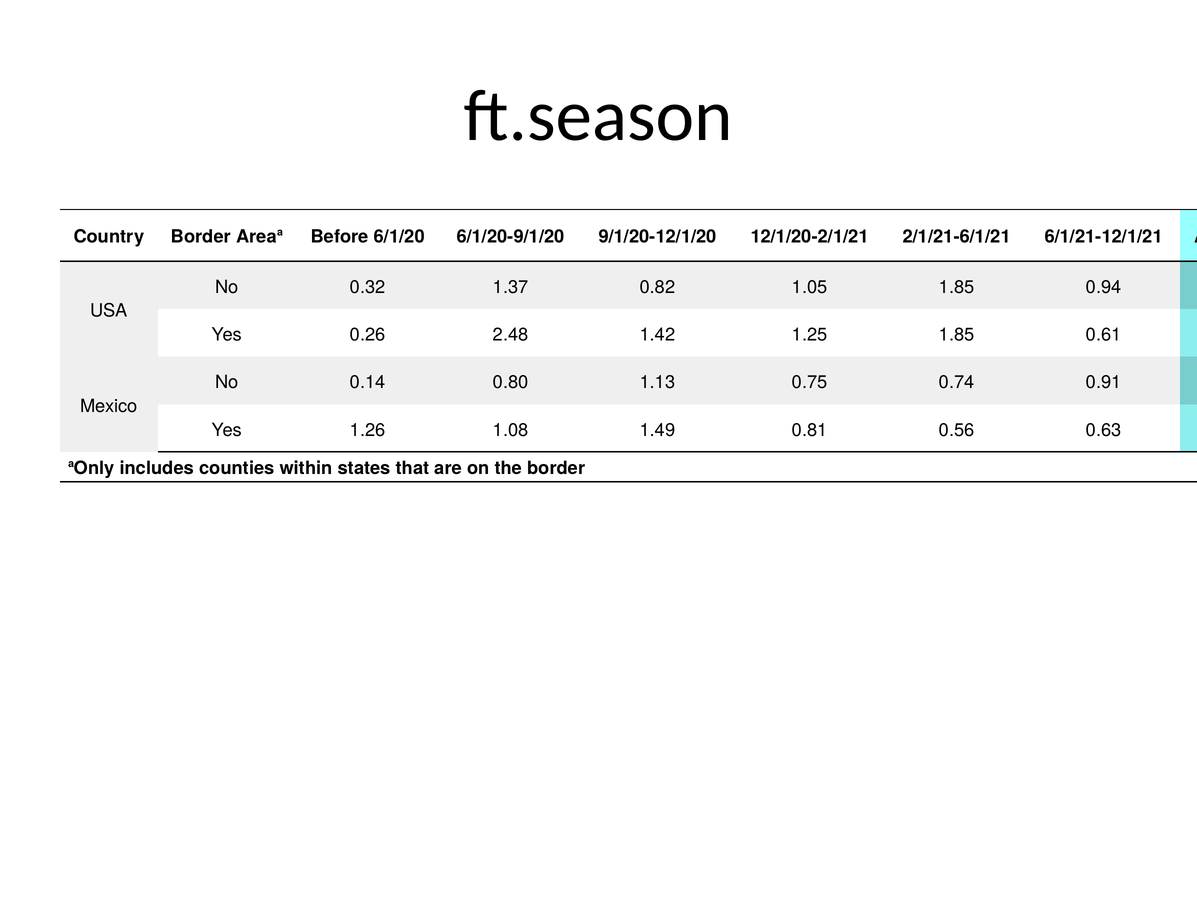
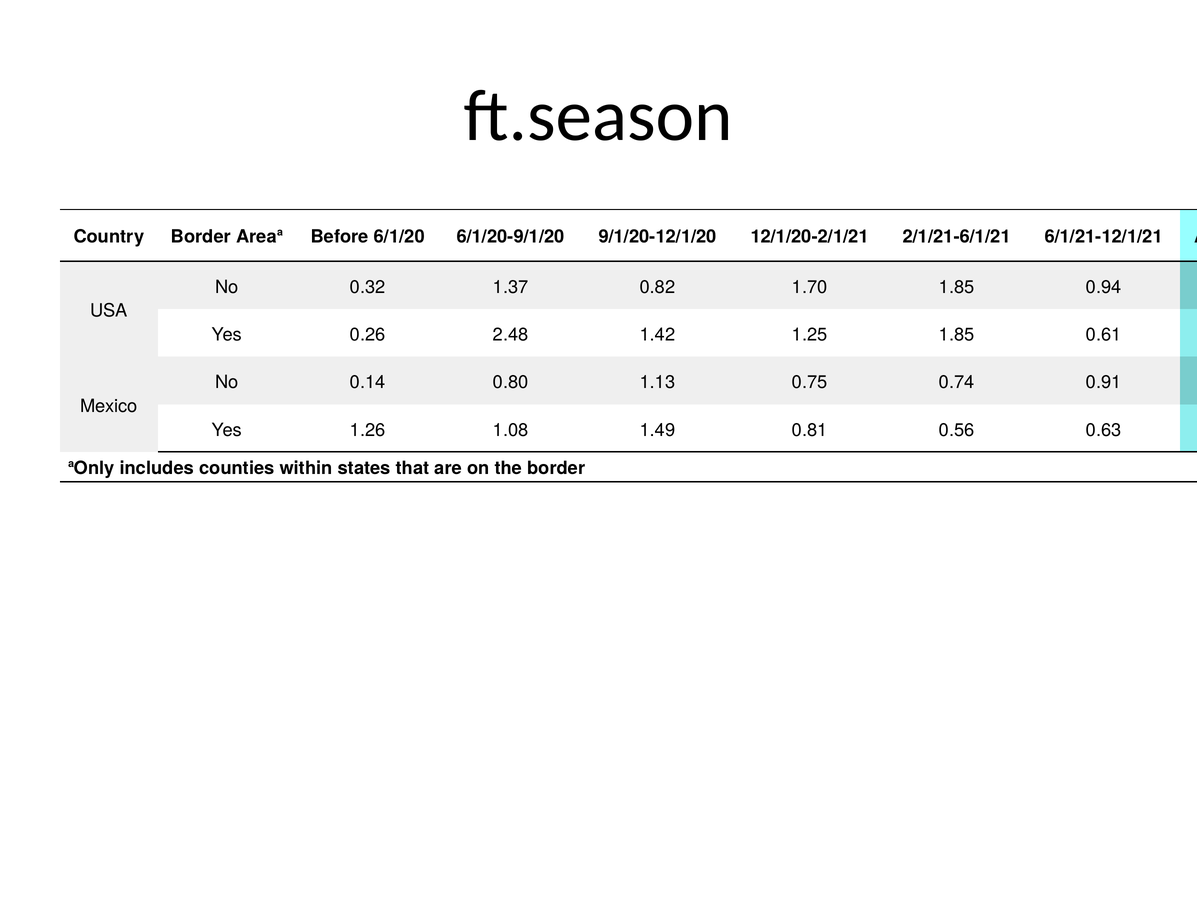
1.05: 1.05 -> 1.70 (810, 287)
